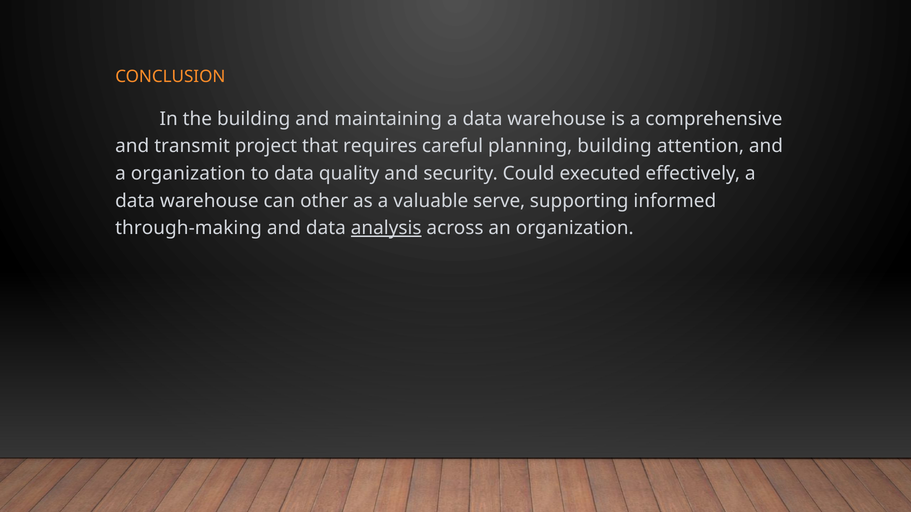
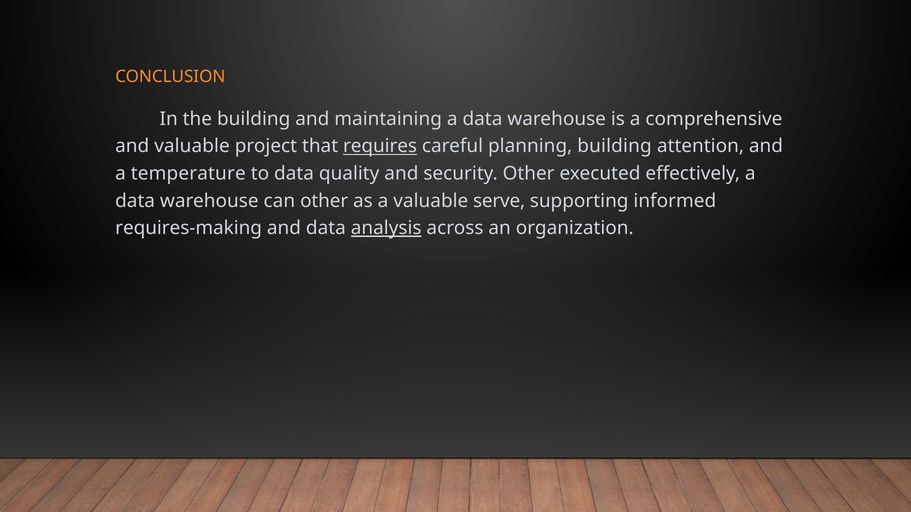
and transmit: transmit -> valuable (192, 146)
requires underline: none -> present (380, 146)
a organization: organization -> temperature (188, 174)
security Could: Could -> Other (529, 174)
through-making: through-making -> requires-making (189, 228)
